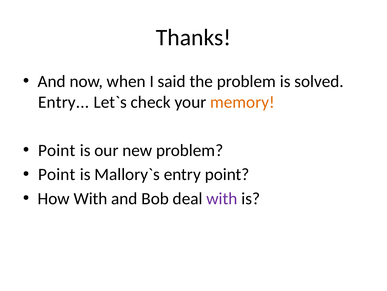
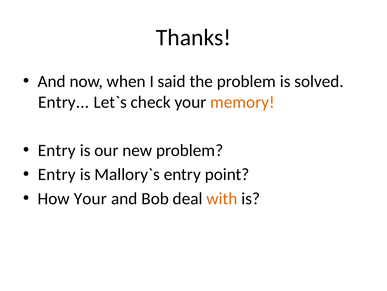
Point: Point -> Entry (57, 150)
Point: Point -> Entry (57, 174)
How With: With -> Your (90, 198)
with colour: purple -> orange (222, 198)
